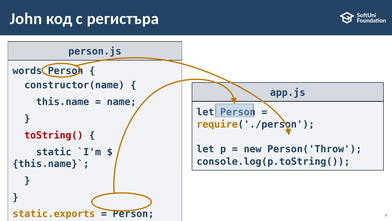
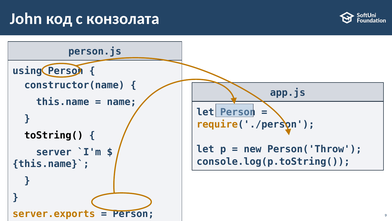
регистъра: регистъра -> конзолата (123, 19)
words: words -> using (27, 71)
toString( colour: red -> black (54, 135)
static: static -> server (54, 152)
static.exports: static.exports -> server.exports (54, 213)
